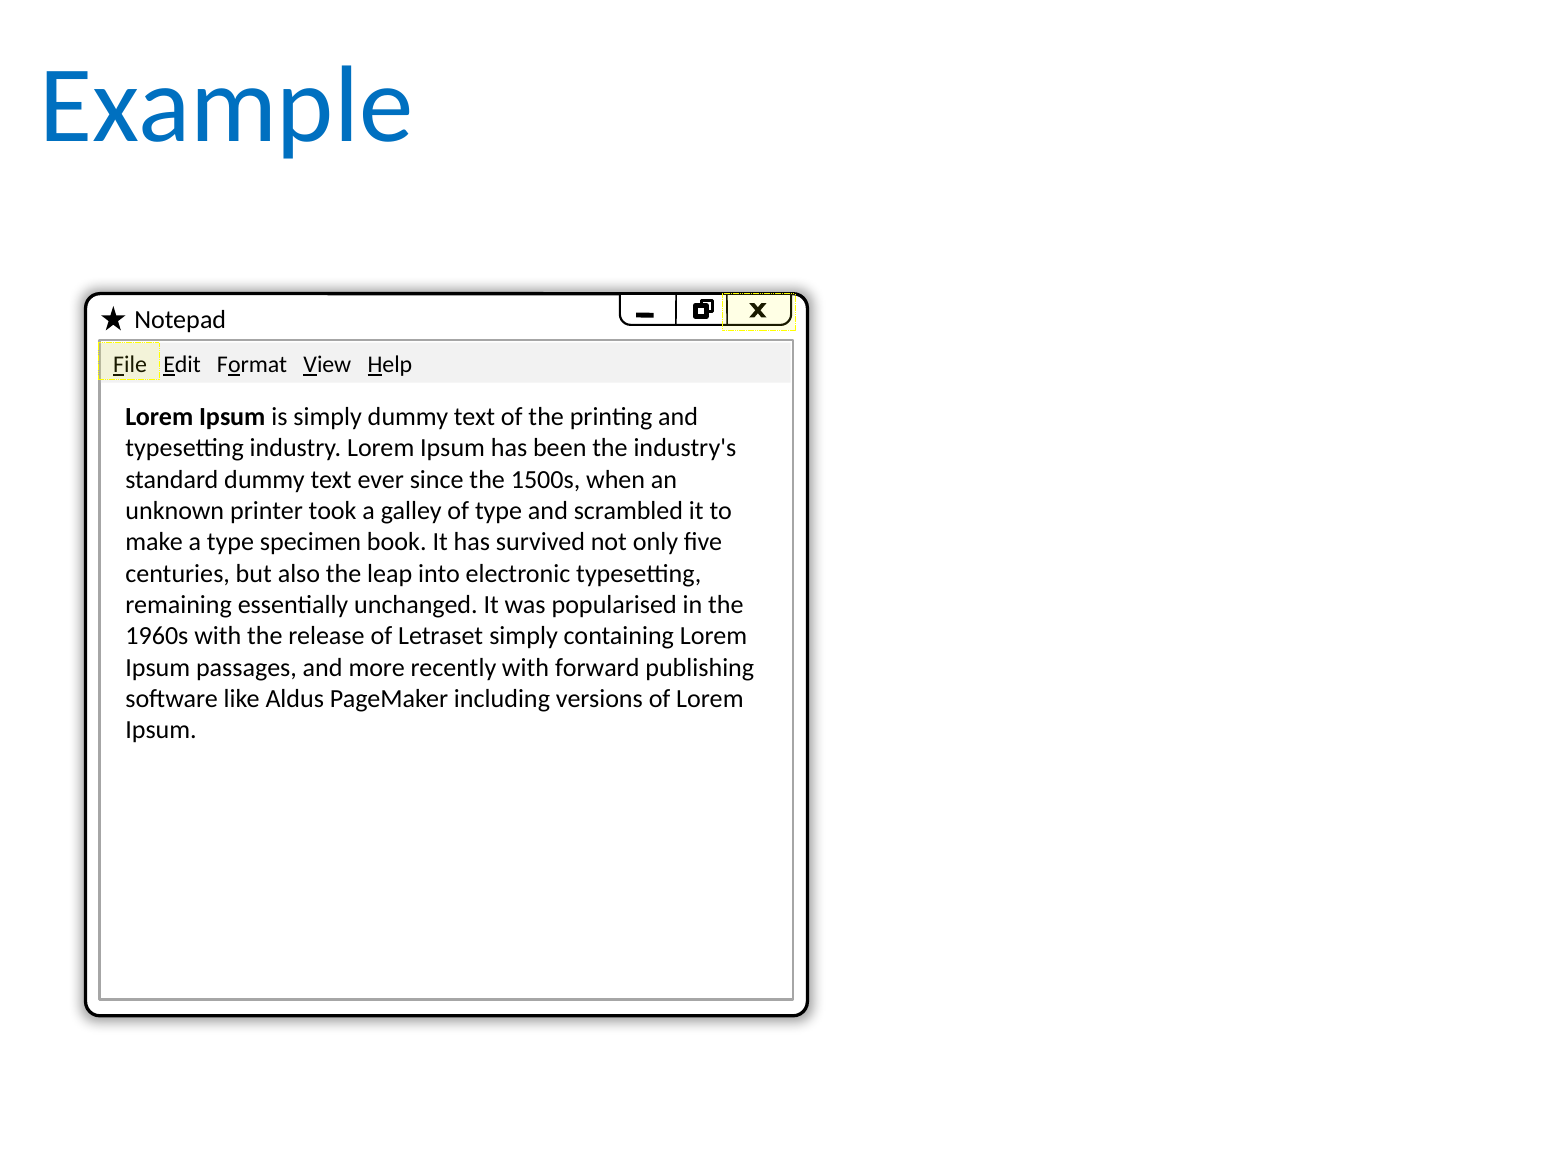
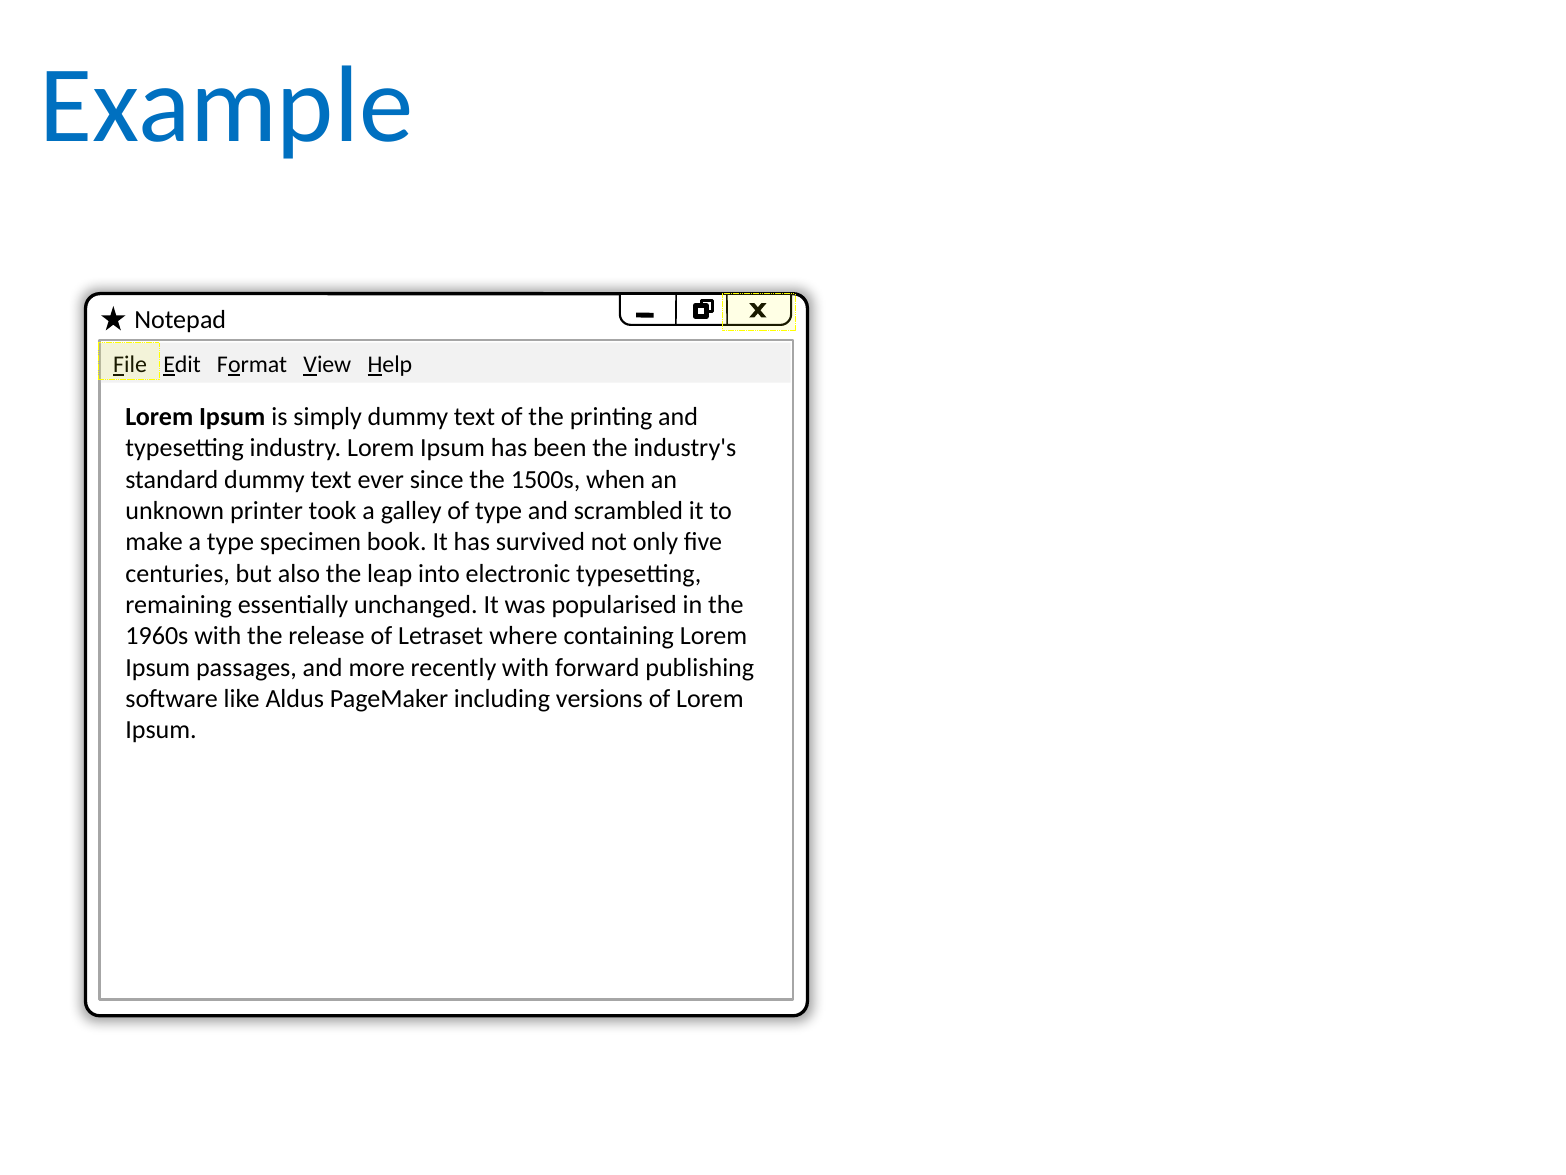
Letraset simply: simply -> where (523, 636)
